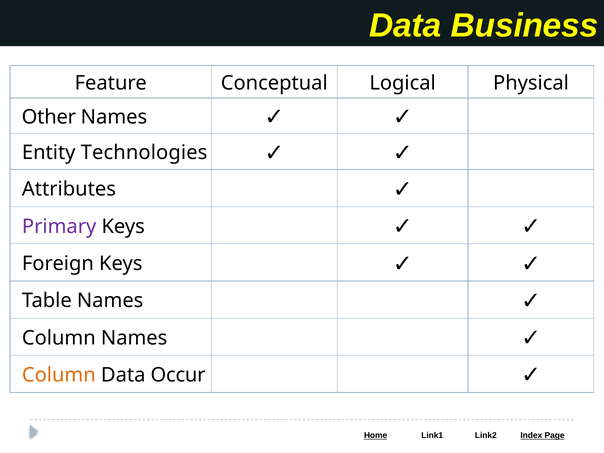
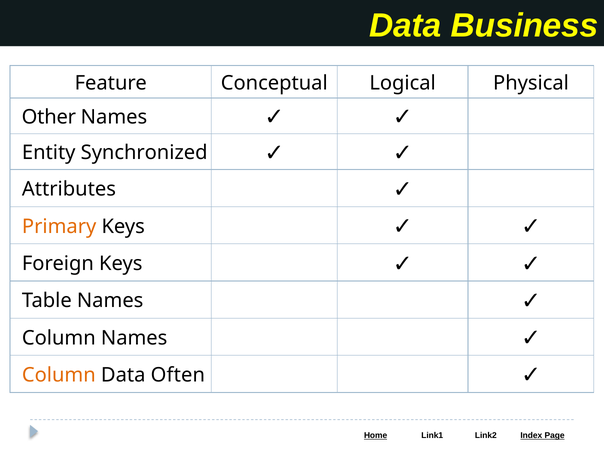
Technologies: Technologies -> Synchronized (144, 153)
Primary colour: purple -> orange (59, 226)
Occur: Occur -> Often (178, 375)
